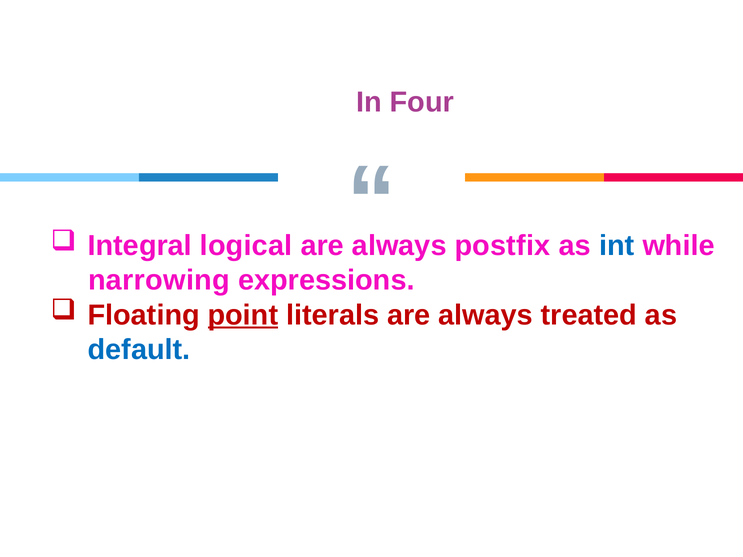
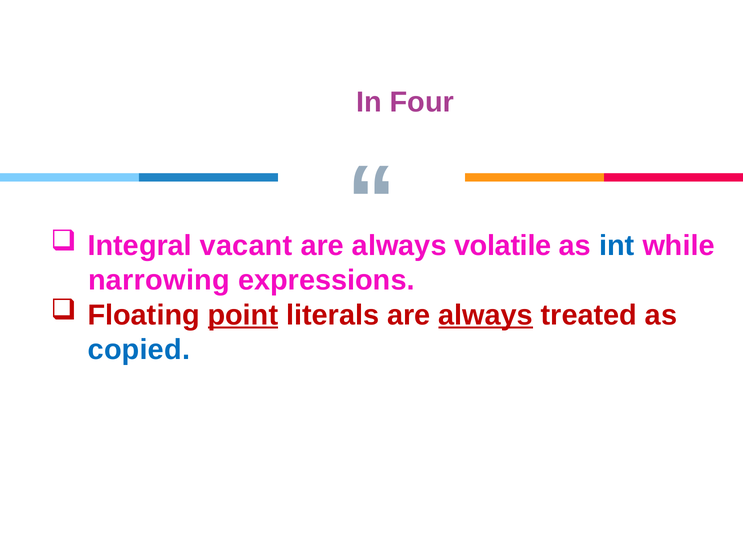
logical: logical -> vacant (246, 246)
postfix: postfix -> volatile (503, 246)
always underline: none -> present (486, 315)
default: default -> copied (139, 350)
